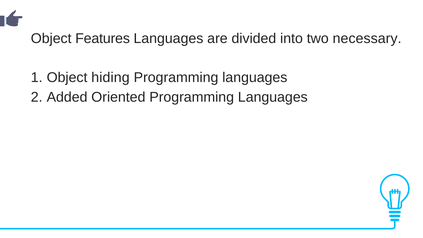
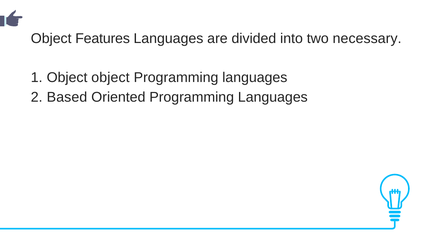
Object hiding: hiding -> object (110, 78)
Added: Added -> Based (67, 97)
